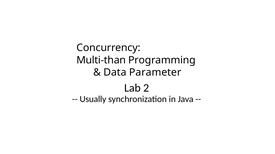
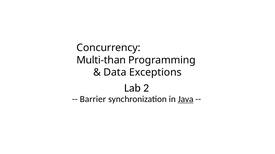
Parameter: Parameter -> Exceptions (155, 73)
Usually: Usually -> Barrier (93, 100)
Java underline: none -> present (186, 100)
